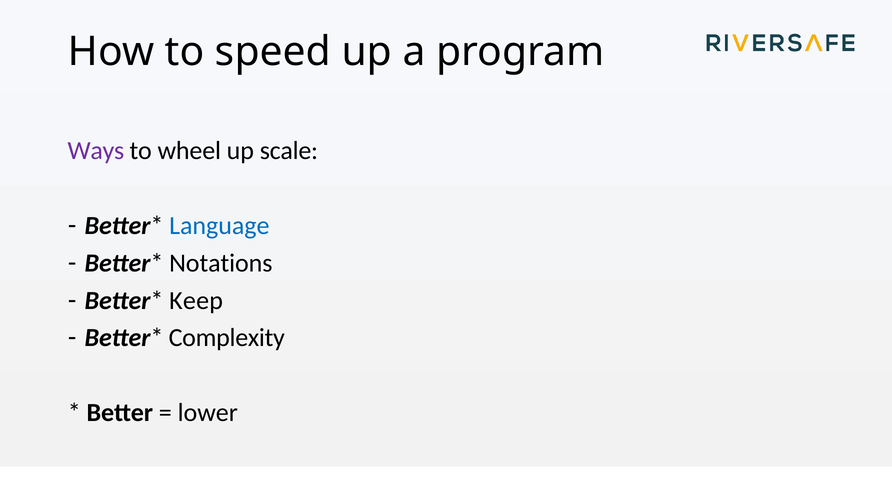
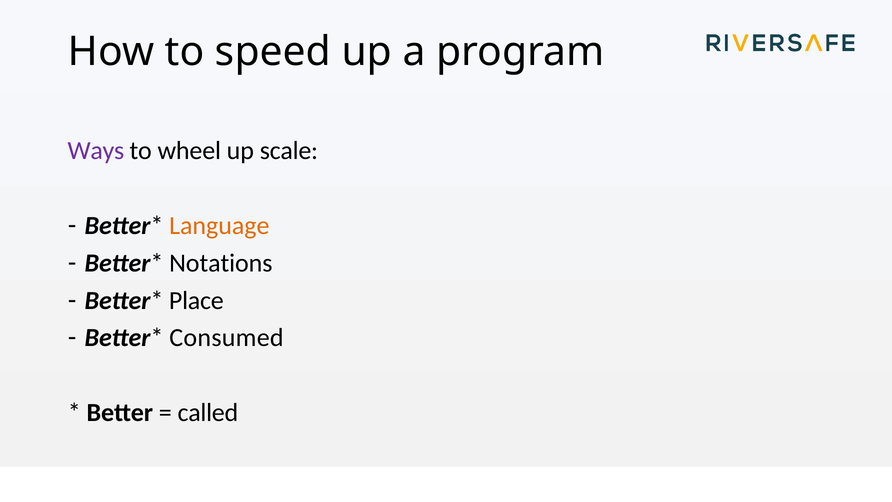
Language colour: blue -> orange (219, 226)
Keep: Keep -> Place (196, 300)
Complexity: Complexity -> Consumed (226, 338)
lower: lower -> called (208, 413)
